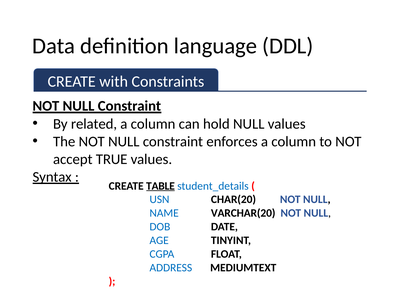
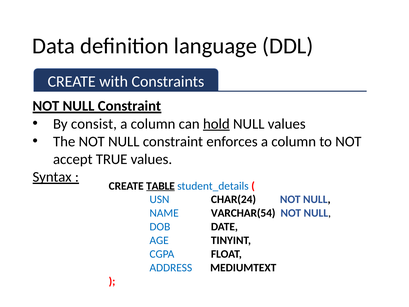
related: related -> consist (94, 124)
hold underline: none -> present (216, 124)
CHAR(20: CHAR(20 -> CHAR(24 (233, 199)
VARCHAR(20: VARCHAR(20 -> VARCHAR(54 (243, 213)
